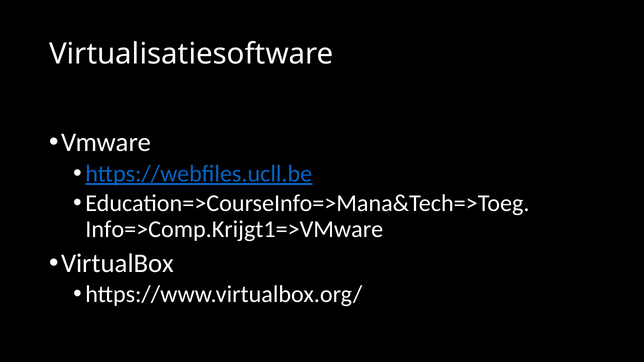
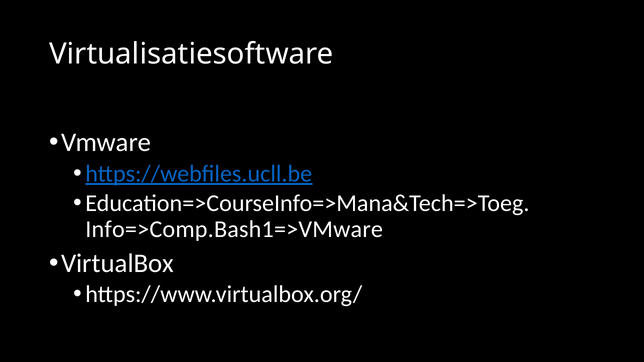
Info=>Comp.Krijgt1=>VMware: Info=>Comp.Krijgt1=>VMware -> Info=>Comp.Bash1=>VMware (234, 229)
